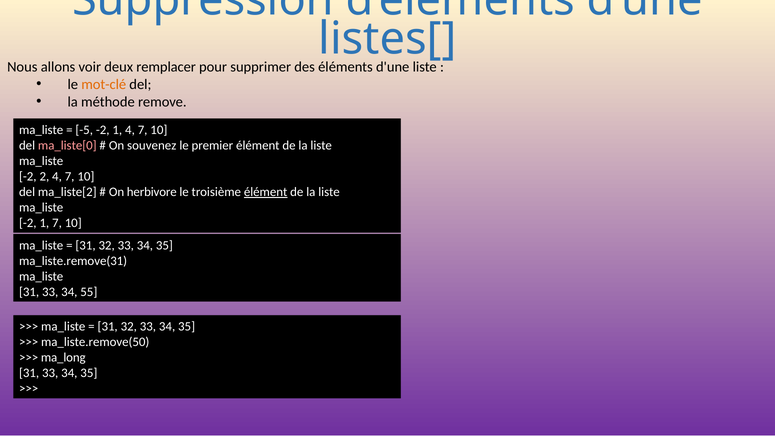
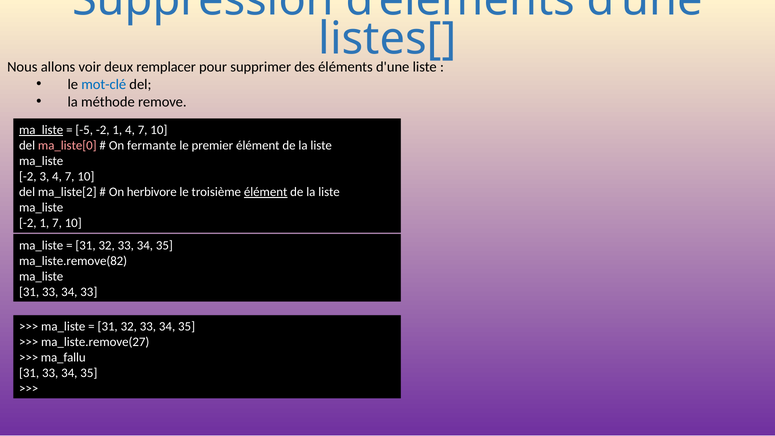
mot-clé colour: orange -> blue (104, 84)
ma_liste underline: none -> present (41, 130)
souvenez: souvenez -> fermante (152, 145)
2: 2 -> 3 (44, 176)
ma_liste.remove(31: ma_liste.remove(31 -> ma_liste.remove(82 (73, 261)
34 55: 55 -> 33 (89, 292)
ma_liste.remove(50: ma_liste.remove(50 -> ma_liste.remove(27 (95, 342)
ma_long: ma_long -> ma_fallu (63, 358)
